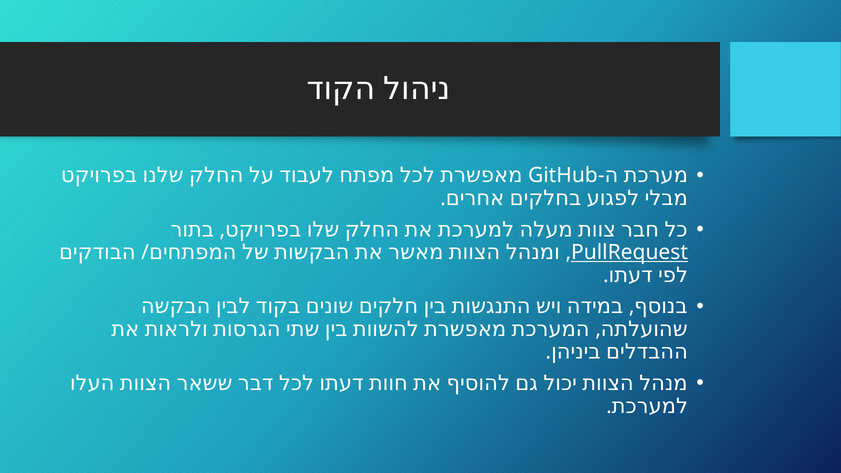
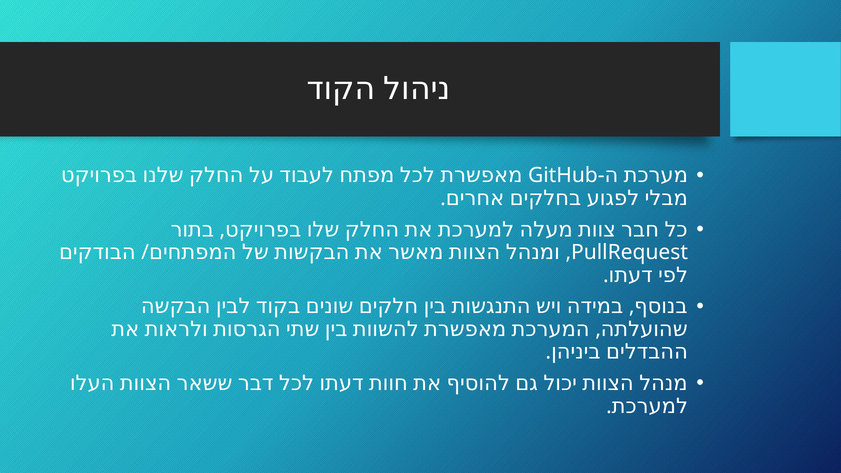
PullRequest underline: present -> none (630, 252)
